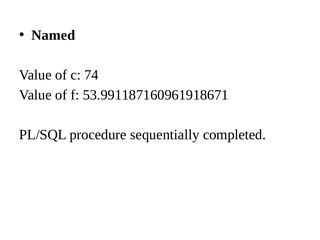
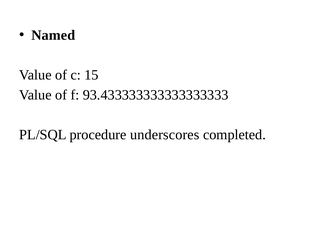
74: 74 -> 15 (91, 75)
53.991187160961918671: 53.991187160961918671 -> 93.433333333333333333 (156, 95)
sequentially: sequentially -> underscores (165, 135)
